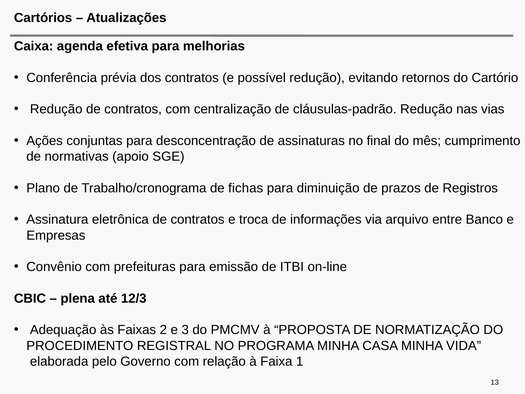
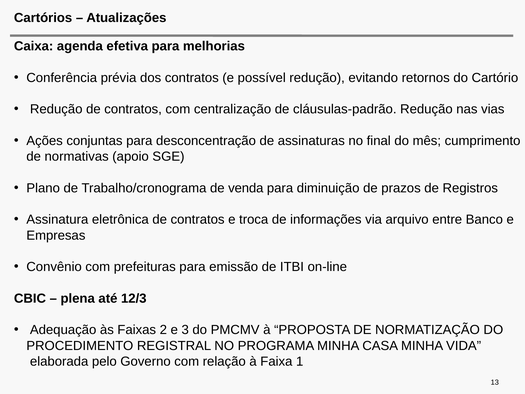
fichas: fichas -> venda (246, 188)
